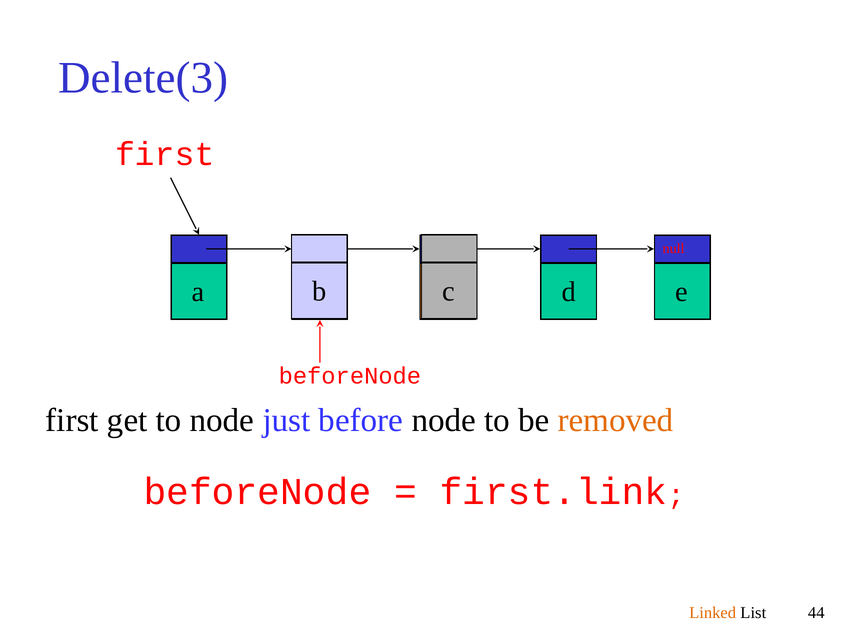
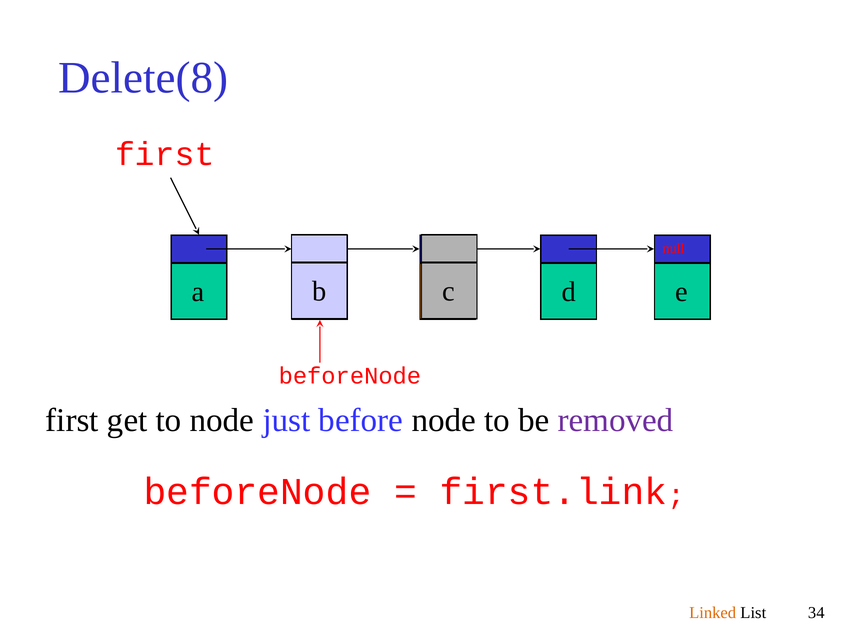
Delete(3: Delete(3 -> Delete(8 (143, 78)
removed colour: orange -> purple (615, 420)
44: 44 -> 34 (816, 612)
